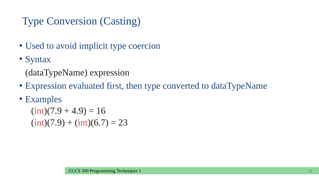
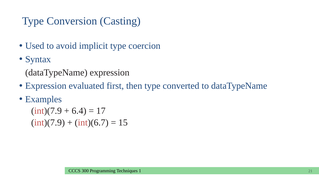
4.9: 4.9 -> 6.4 (79, 111)
16: 16 -> 17 (101, 111)
23: 23 -> 15 (123, 123)
